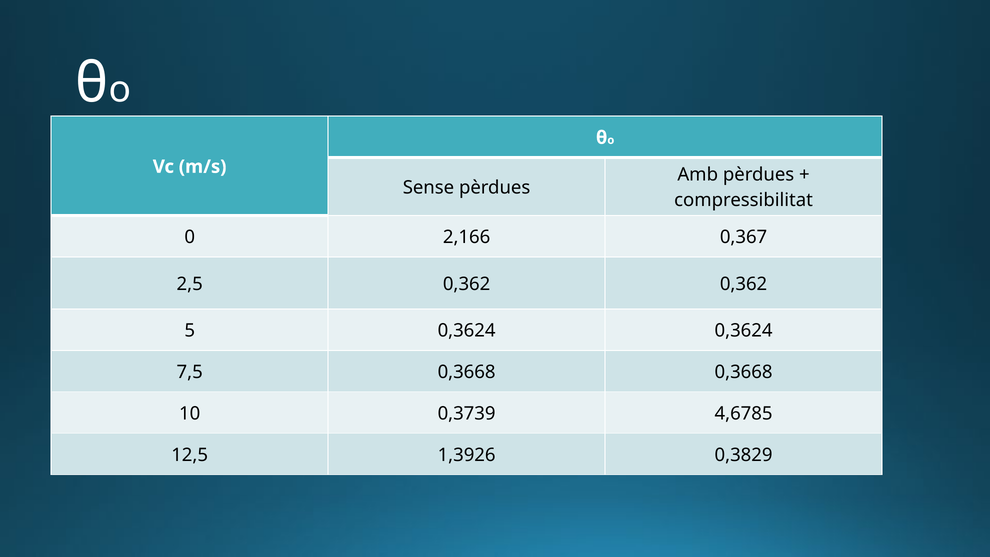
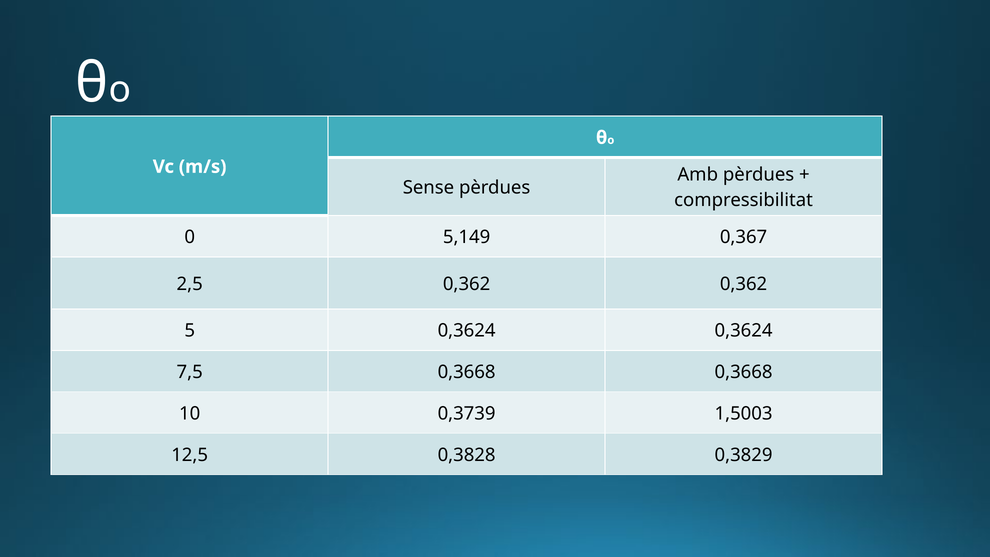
2,166: 2,166 -> 5,149 (467, 237)
4,6785: 4,6785 -> 1,5003 (744, 413)
1,3926: 1,3926 -> 0,3828 (467, 455)
